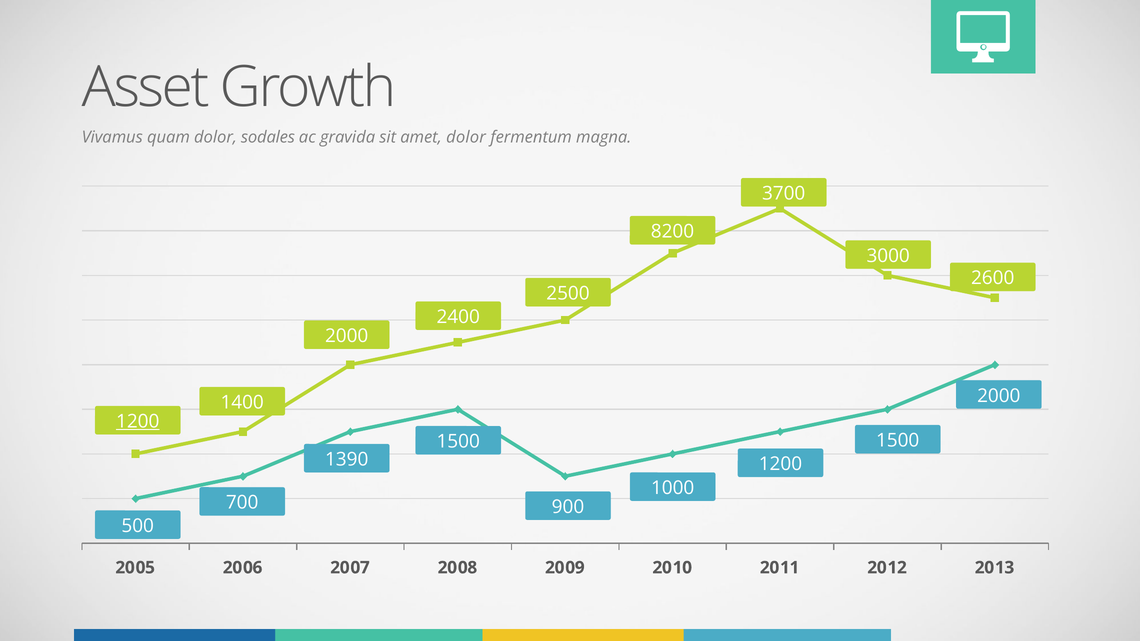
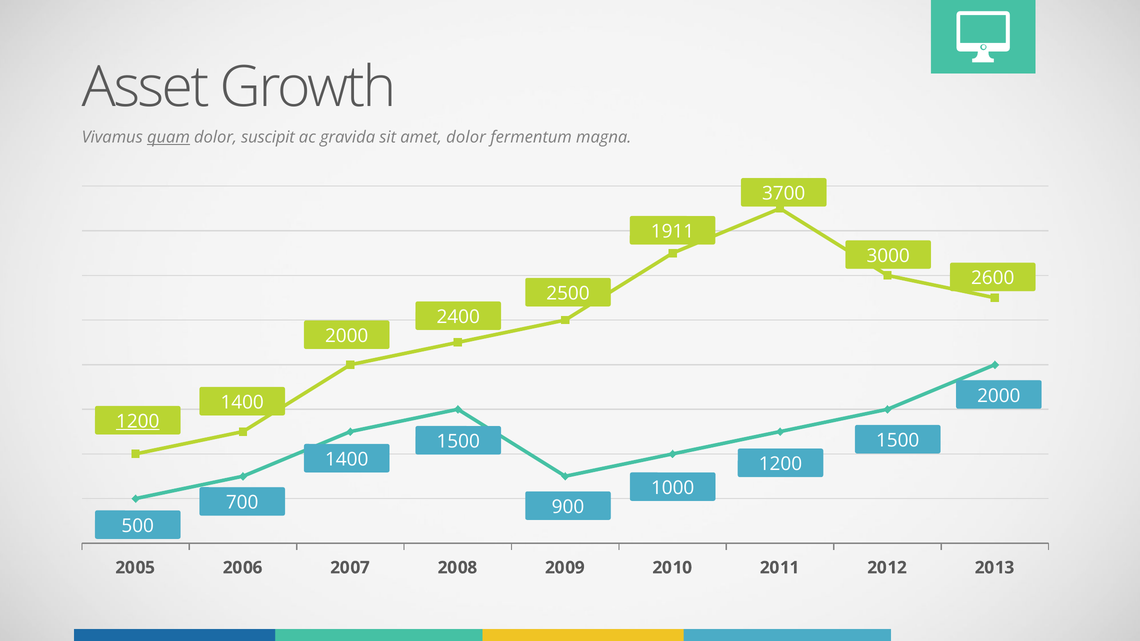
quam underline: none -> present (169, 137)
sodales: sodales -> suscipit (268, 137)
8200: 8200 -> 1911 (672, 232)
1390: 1390 -> 1400 (347, 460)
